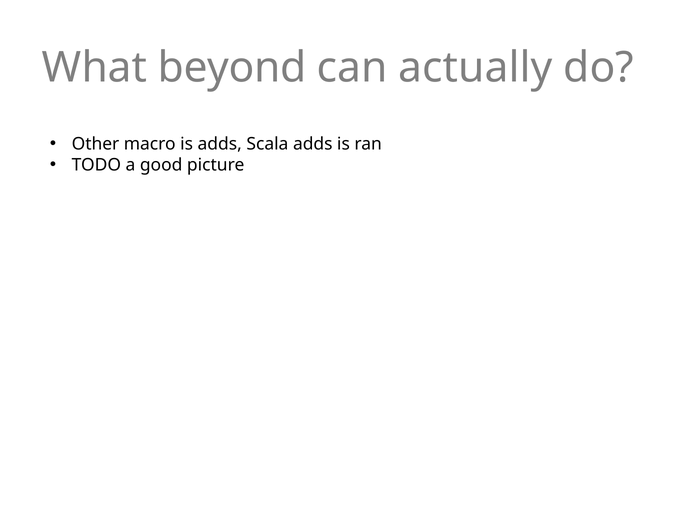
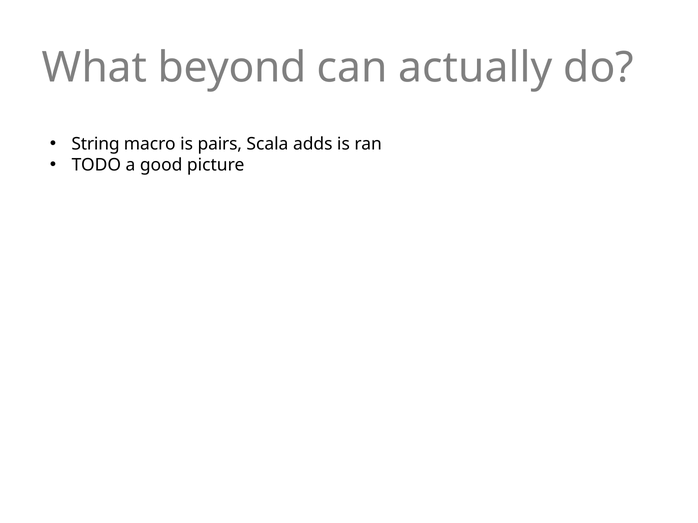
Other: Other -> String (96, 144)
is adds: adds -> pairs (220, 144)
